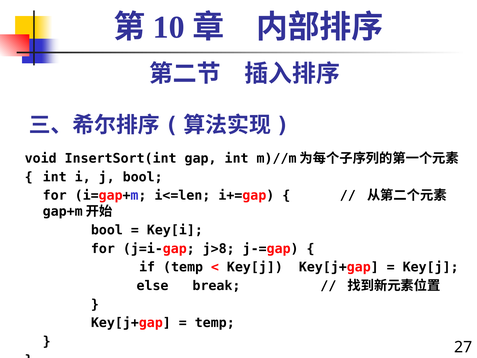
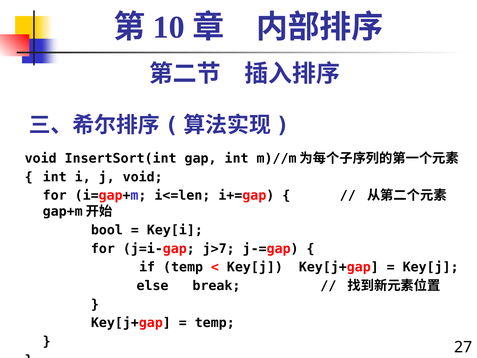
j bool: bool -> void (143, 177)
j>8: j>8 -> j>7 (219, 248)
